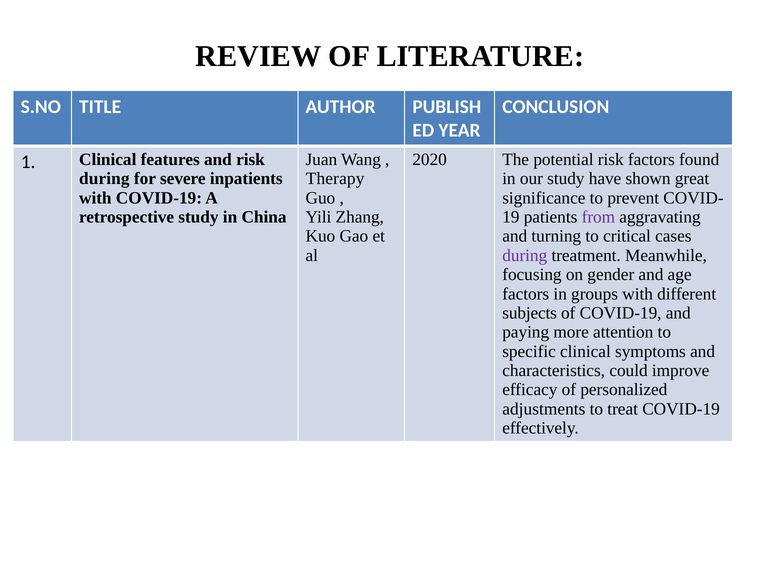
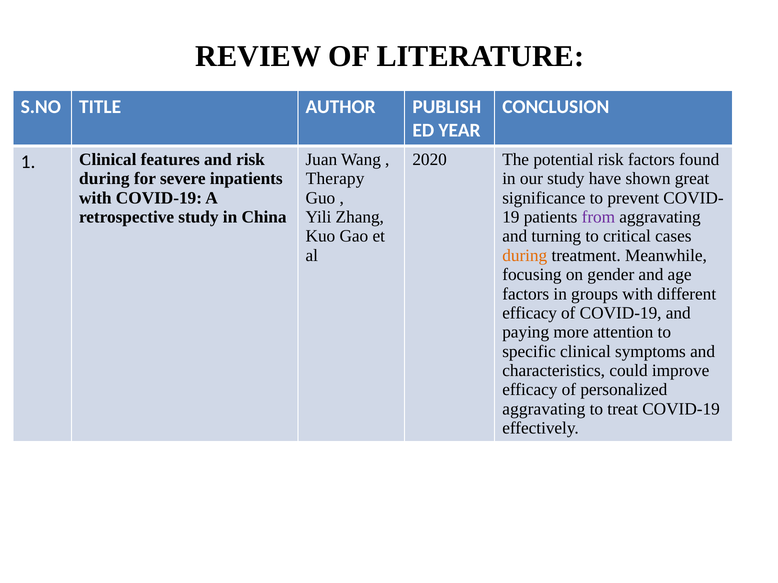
during colour: purple -> orange (525, 256)
subjects: subjects -> efficacy (530, 313)
adjustments: adjustments -> aggravating (544, 409)
